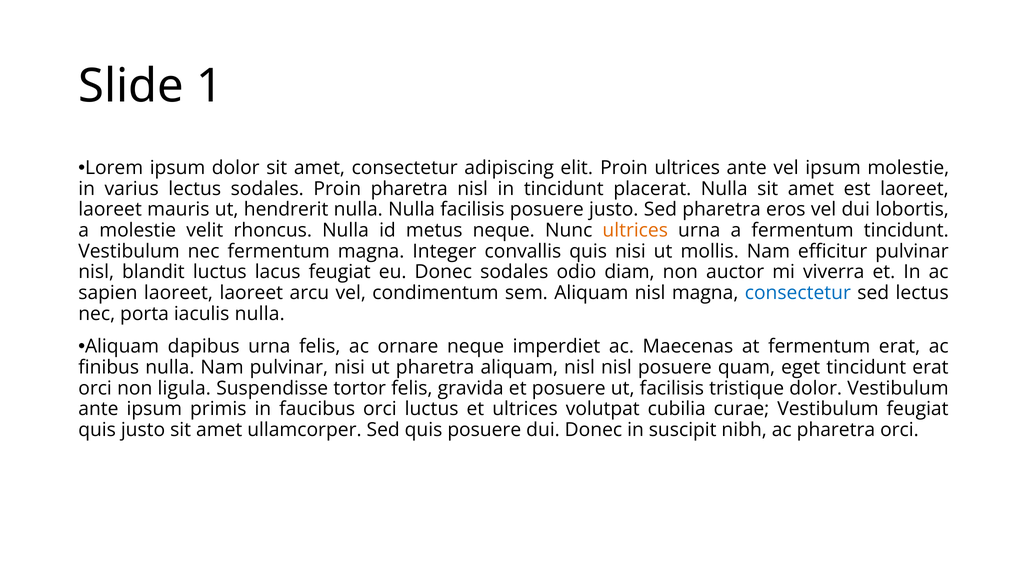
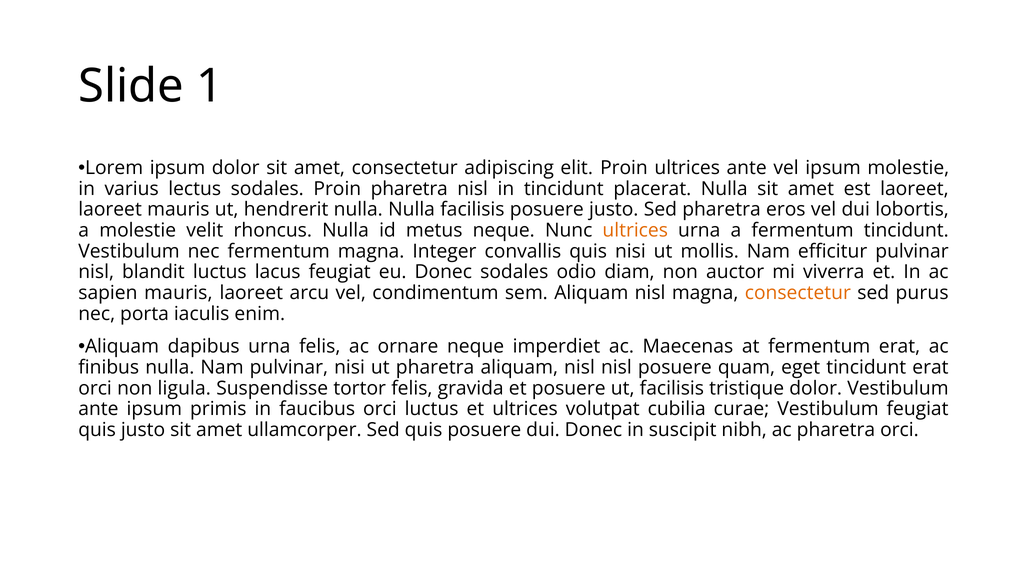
sapien laoreet: laoreet -> mauris (178, 293)
consectetur colour: blue -> orange (798, 293)
sed lectus: lectus -> purus (922, 293)
iaculis nulla: nulla -> enim (260, 314)
